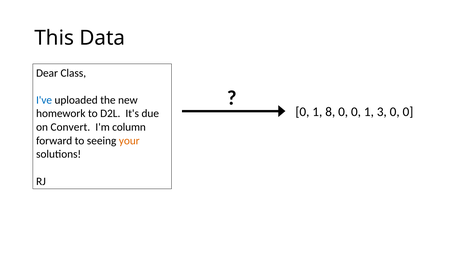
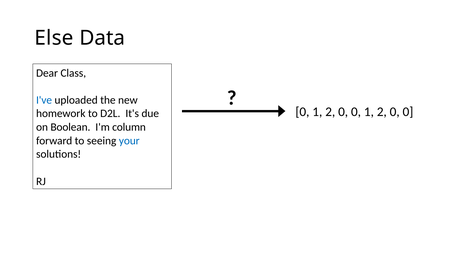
This: This -> Else (54, 38)
8: 8 -> 2 (330, 112)
0 0 1 3: 3 -> 2 (382, 112)
Convert: Convert -> Boolean (70, 127)
your colour: orange -> blue (129, 141)
